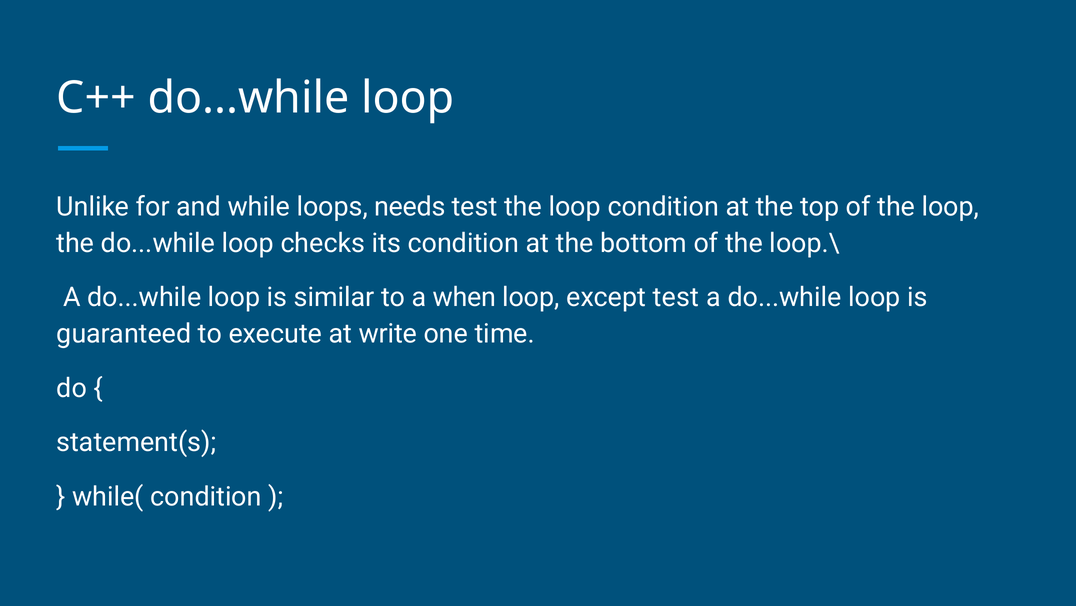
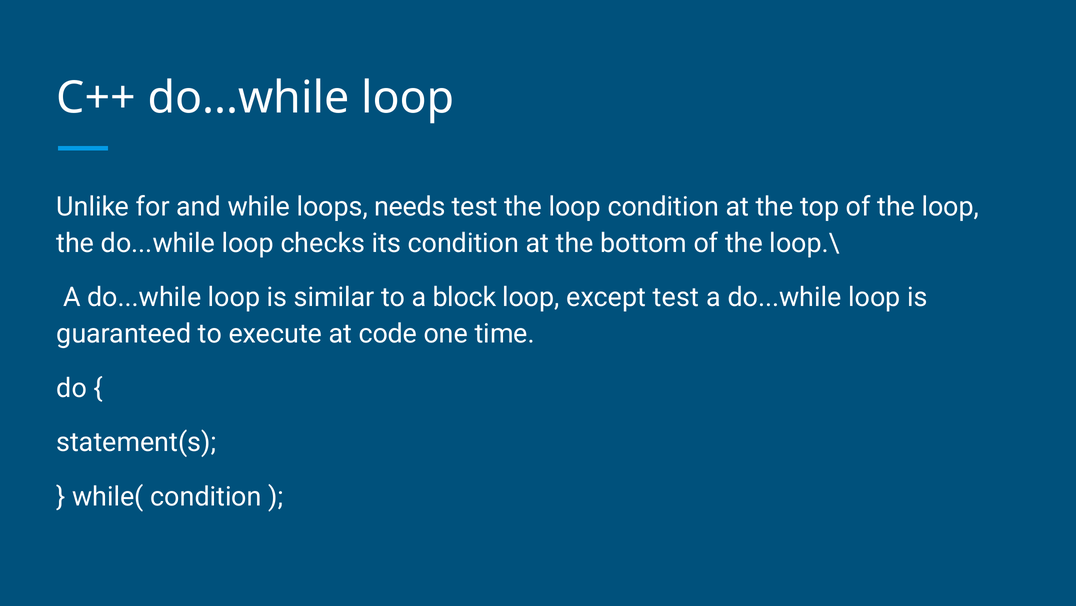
when: when -> block (464, 297)
write: write -> code (388, 333)
